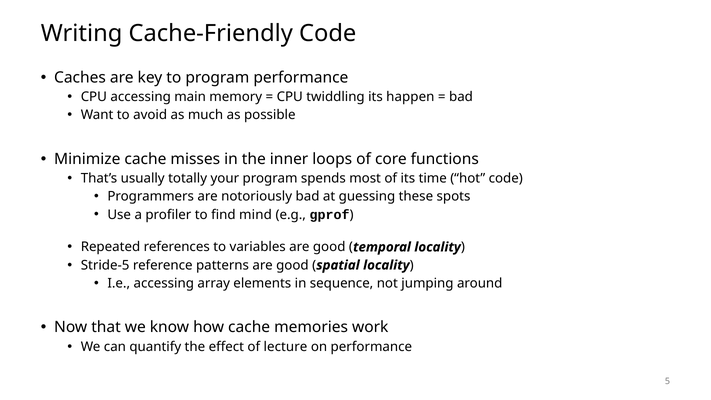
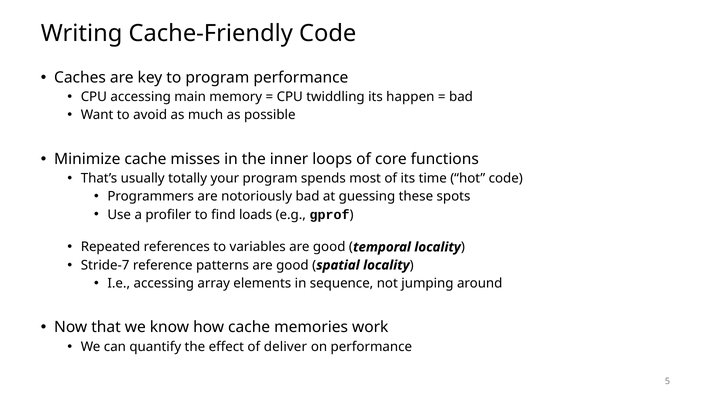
mind: mind -> loads (256, 215)
Stride-5: Stride-5 -> Stride-7 (105, 265)
lecture: lecture -> deliver (285, 347)
